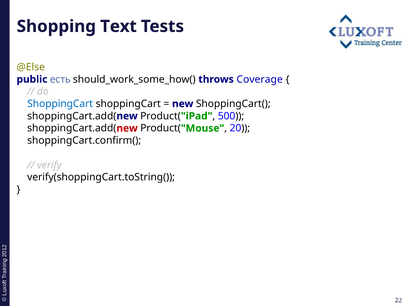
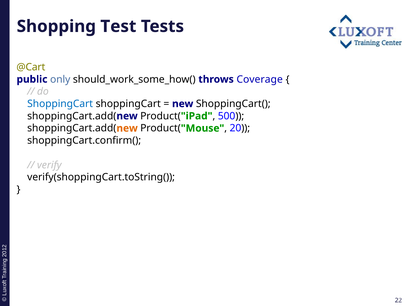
Text: Text -> Test (118, 26)
@Else: @Else -> @Cart (31, 67)
есть: есть -> only (60, 79)
new colour: red -> orange (127, 128)
